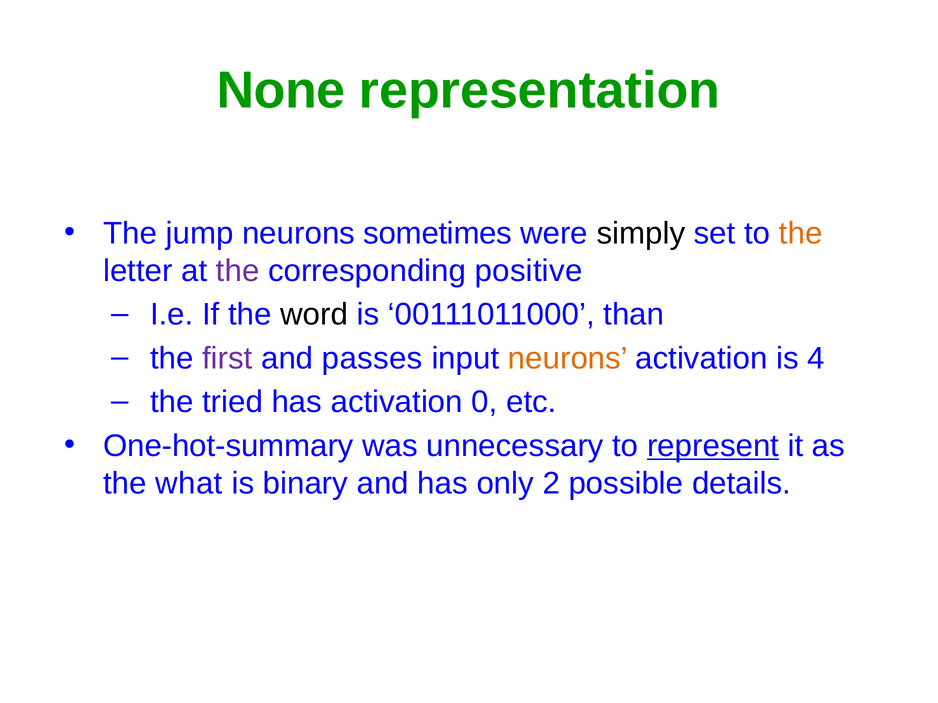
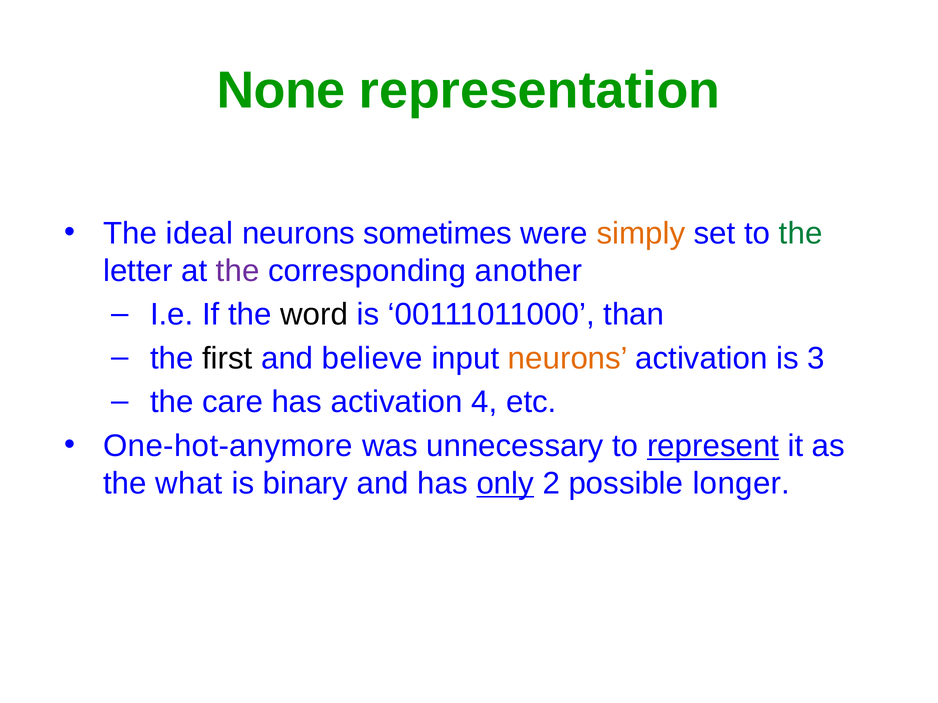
jump: jump -> ideal (199, 234)
simply colour: black -> orange (641, 234)
the colour: orange -> green (801, 234)
positive: positive -> another (529, 271)
first colour: purple -> black (227, 359)
passes: passes -> believe (372, 359)
4: 4 -> 3 (816, 359)
tried: tried -> care (233, 402)
0: 0 -> 4 (484, 402)
One-hot-summary: One-hot-summary -> One-hot-anymore (228, 446)
only underline: none -> present (505, 484)
details: details -> longer (741, 484)
